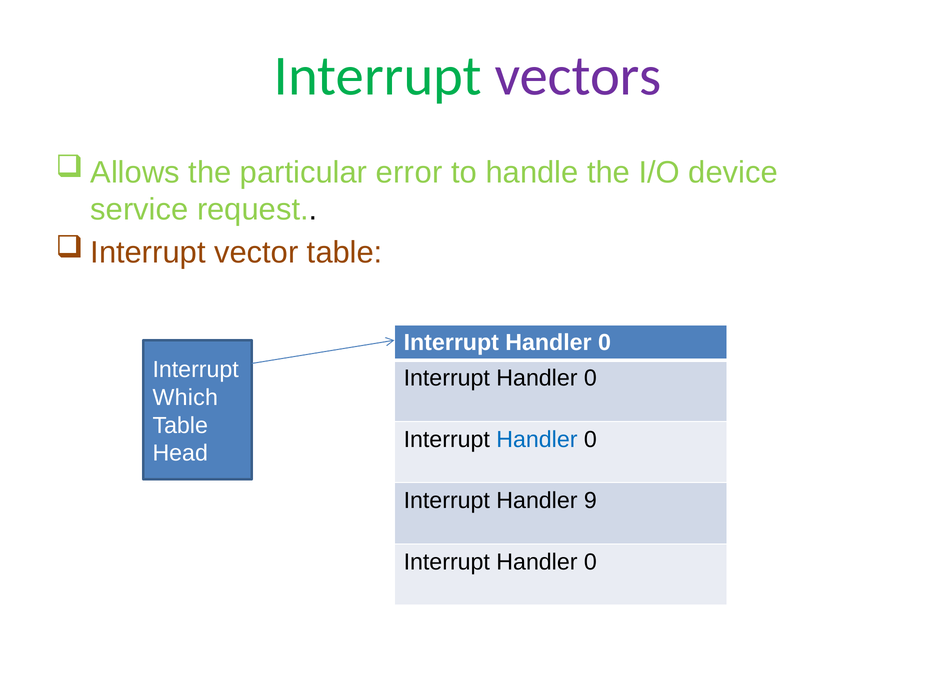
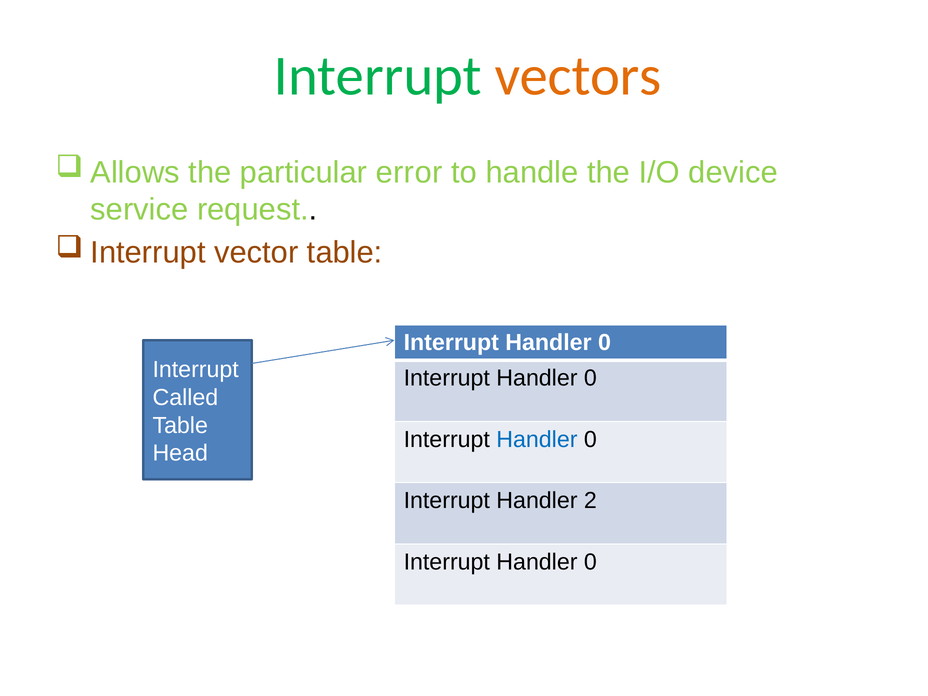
vectors colour: purple -> orange (578, 76)
Which: Which -> Called (185, 398)
9: 9 -> 2 (590, 501)
